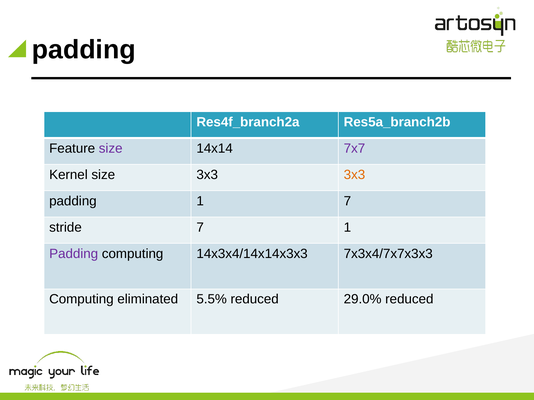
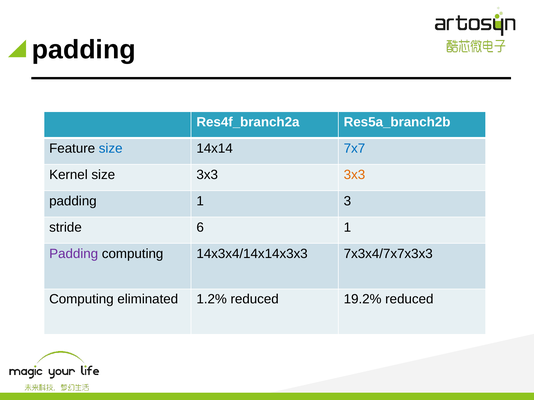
size colour: purple -> blue (111, 149)
7x7 colour: purple -> blue (354, 149)
1 7: 7 -> 3 (347, 201)
stride 7: 7 -> 6 (200, 228)
5.5%: 5.5% -> 1.2% (212, 300)
29.0%: 29.0% -> 19.2% (363, 300)
